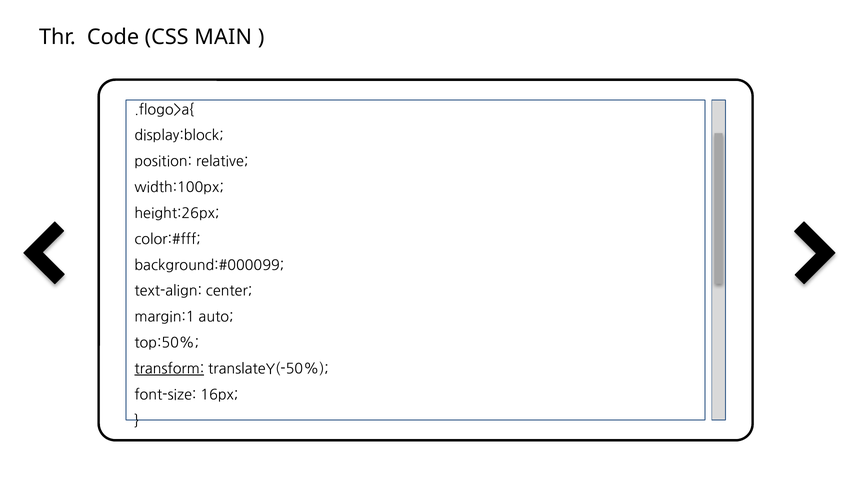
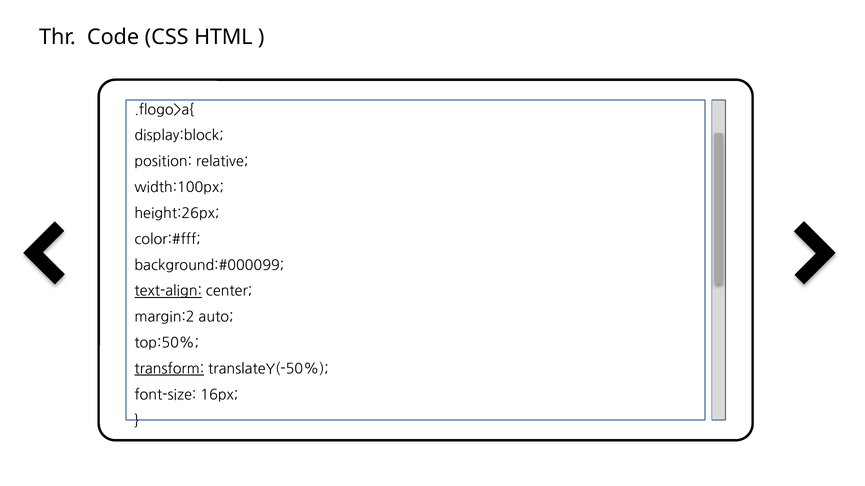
MAIN: MAIN -> HTML (223, 37)
text-align underline: none -> present (168, 292)
margin:1: margin:1 -> margin:2 (165, 318)
